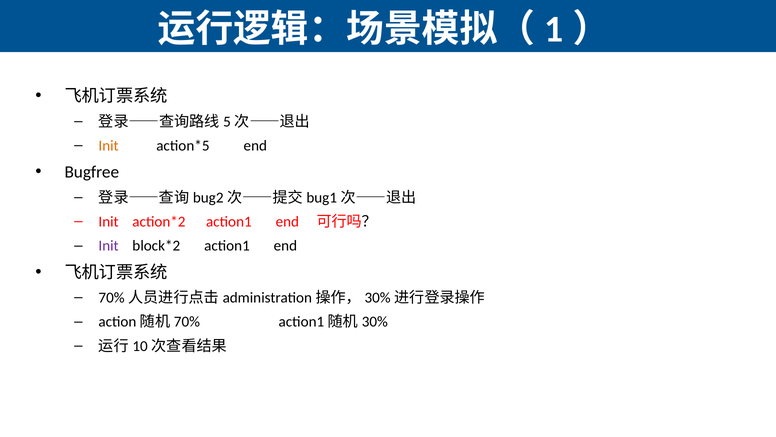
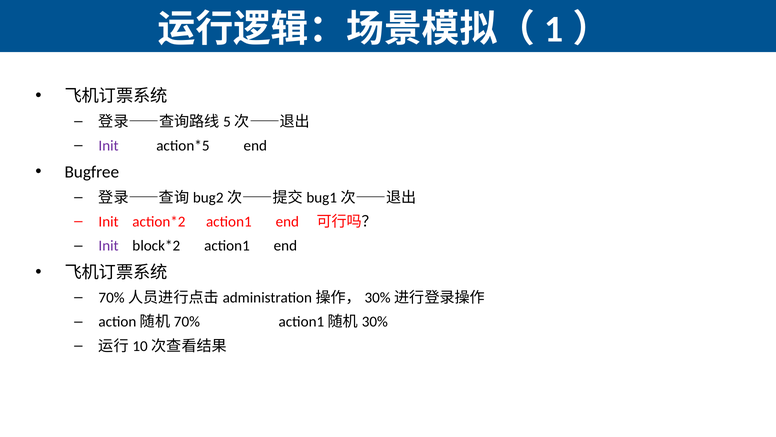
Init colour: orange -> purple (109, 146)
